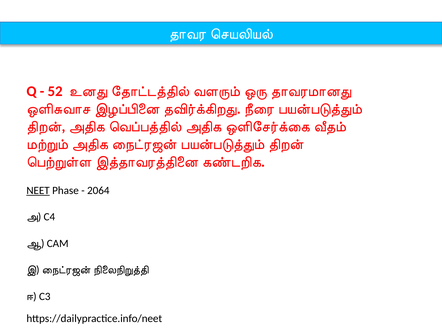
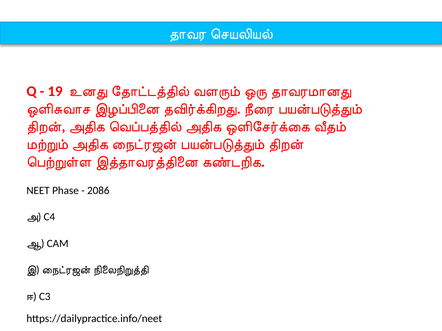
52: 52 -> 19 (55, 92)
NEET underline: present -> none (38, 191)
2064: 2064 -> 2086 (98, 191)
